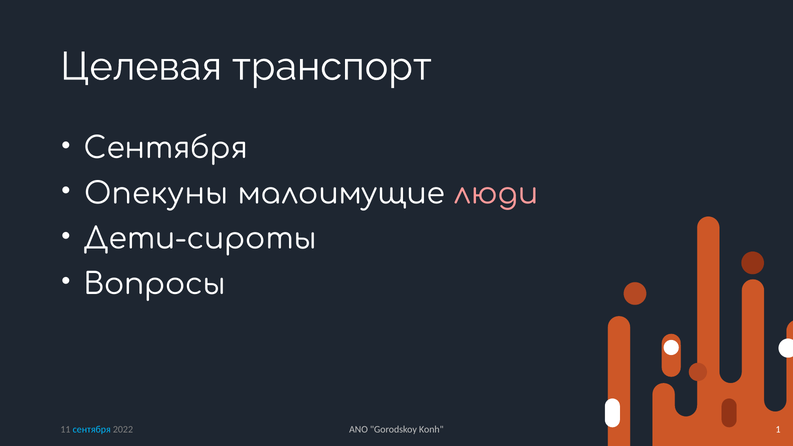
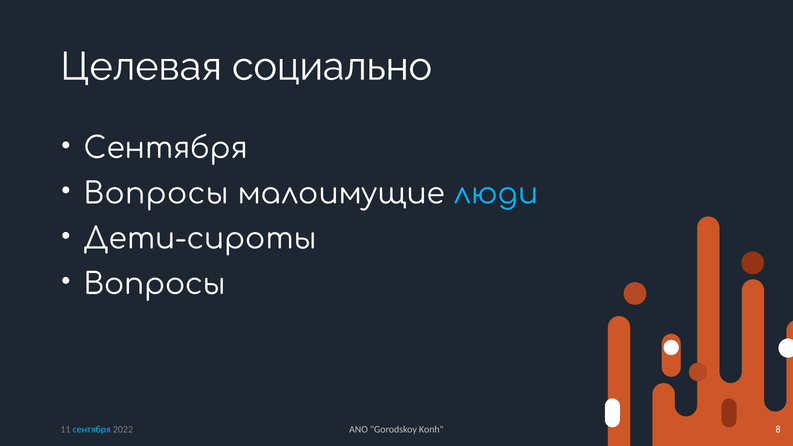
транспорт: транспорт -> социально (332, 67)
Опекуны: Опекуны -> Вопросы (156, 194)
люди colour: pink -> light blue (496, 194)
1: 1 -> 8 (778, 430)
